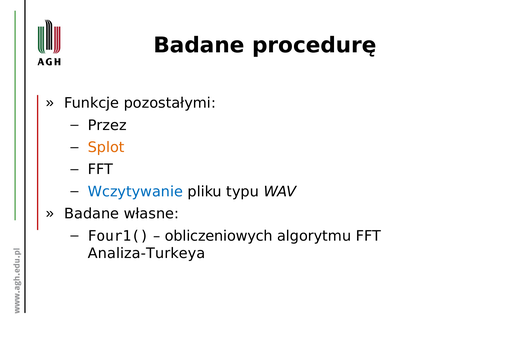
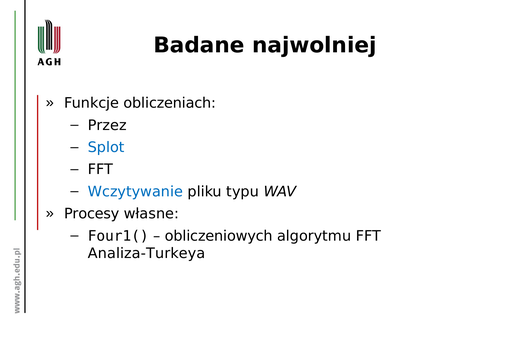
procedurę: procedurę -> najwolniej (314, 45)
pozostałymi: pozostałymi -> obliczeniach (170, 103)
Splot colour: orange -> blue (106, 147)
Badane: Badane -> Procesy (92, 214)
